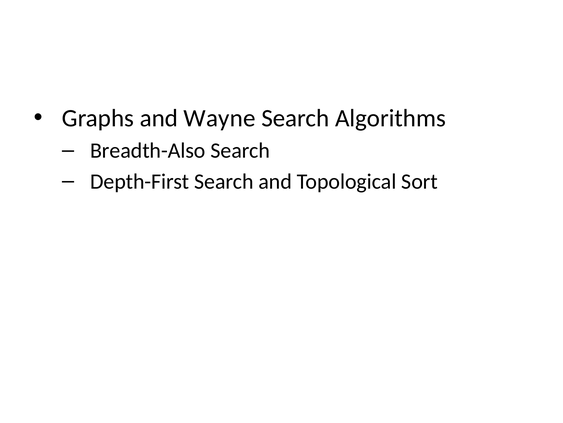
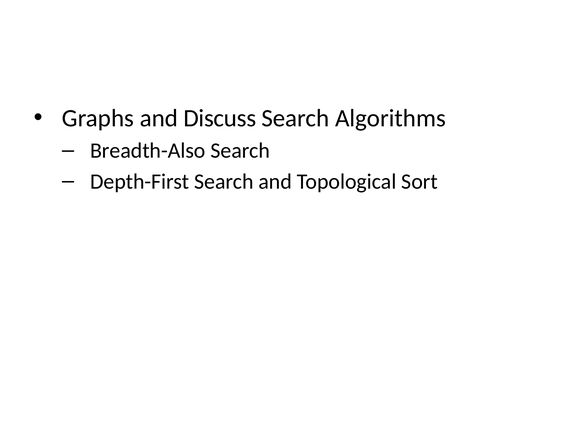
Wayne: Wayne -> Discuss (220, 118)
